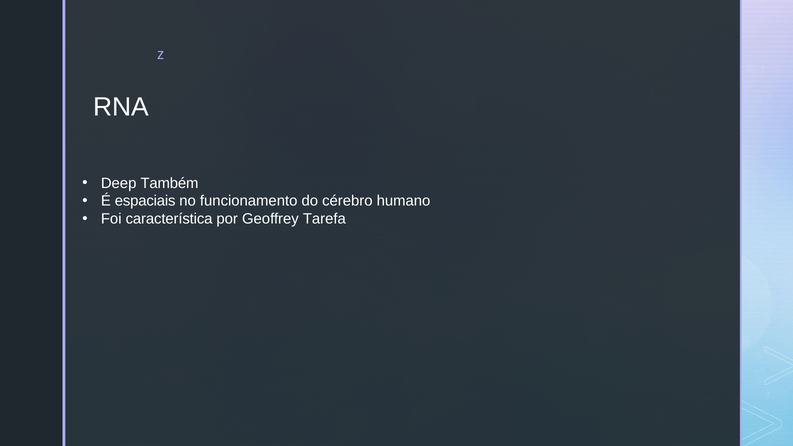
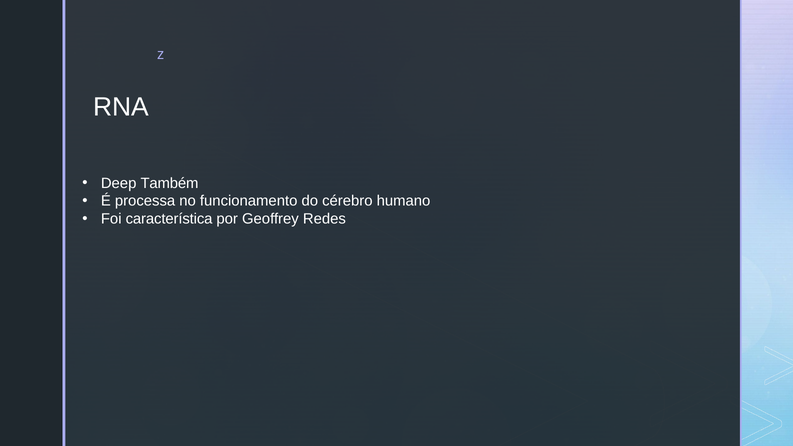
espaciais: espaciais -> processa (145, 201)
Tarefa: Tarefa -> Redes (324, 219)
